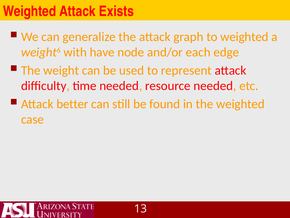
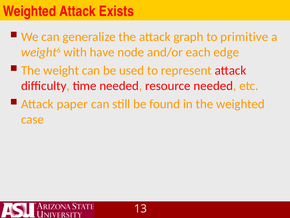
to weighted: weighted -> primitive (244, 37)
better: better -> paper (72, 104)
